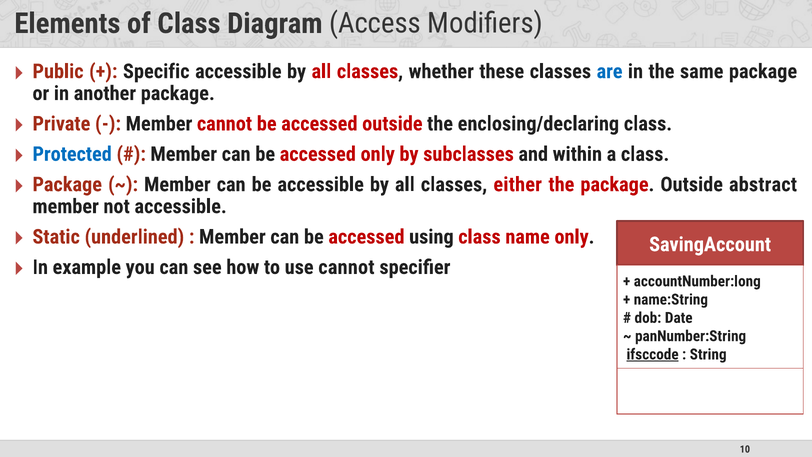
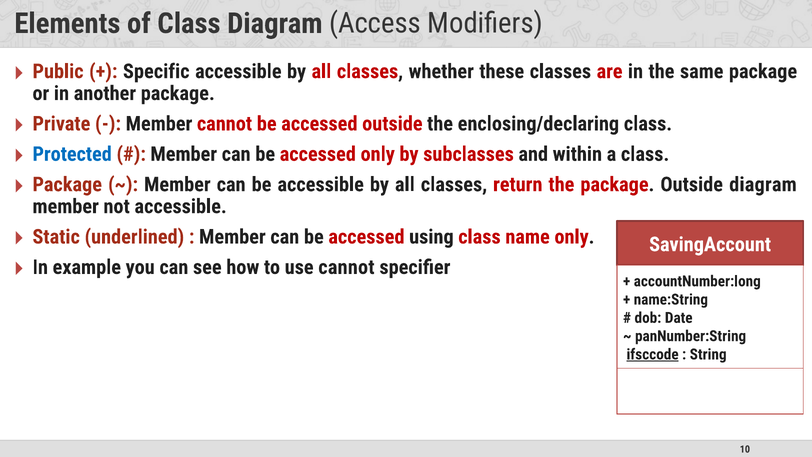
are colour: blue -> red (610, 71)
either: either -> return (518, 184)
Outside abstract: abstract -> diagram (763, 184)
